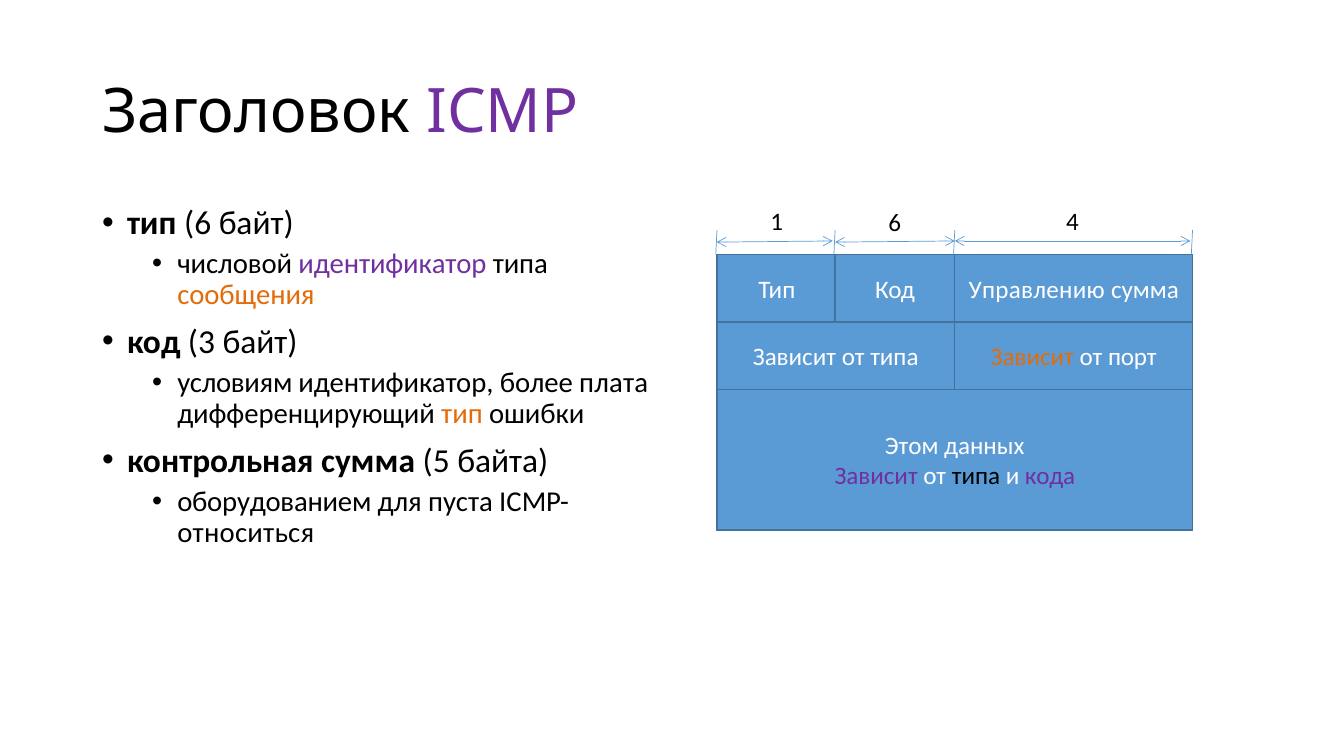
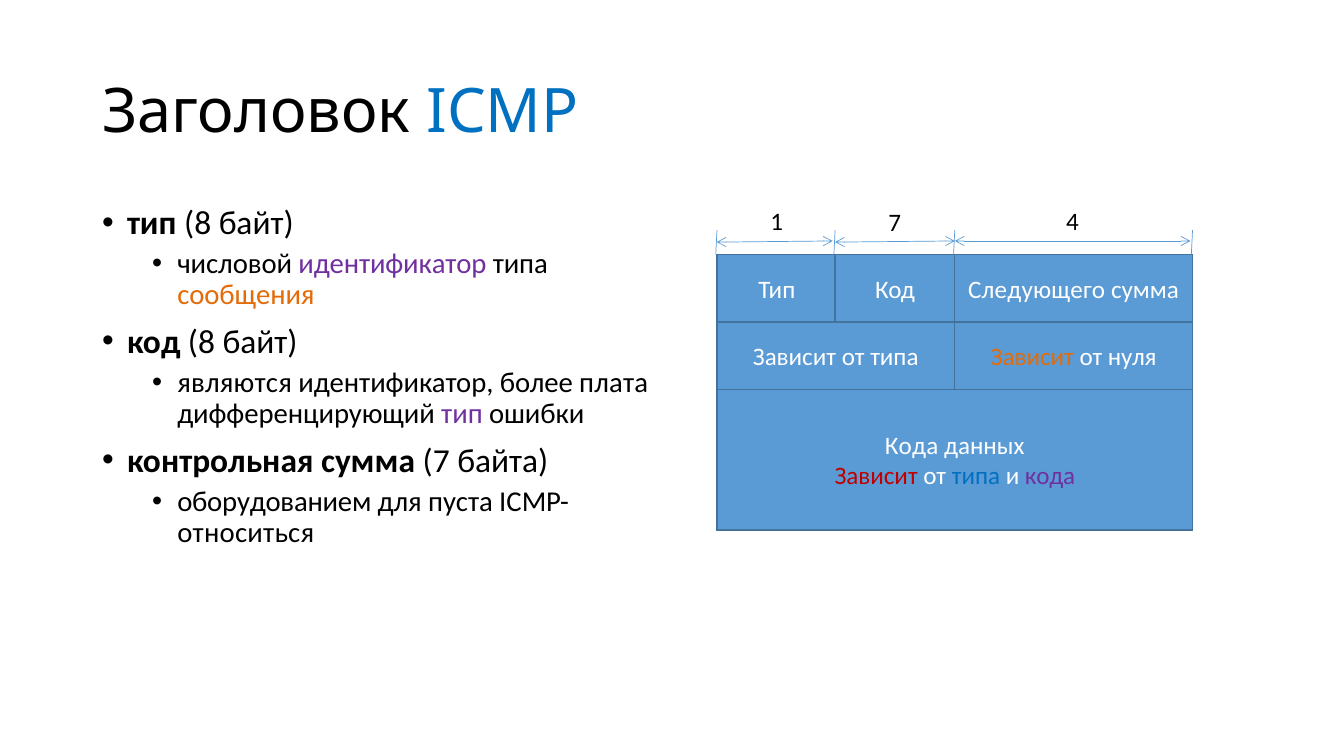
ICMP colour: purple -> blue (502, 112)
тип 6: 6 -> 8 (198, 223)
1 6: 6 -> 7 (895, 223)
Управлению: Управлению -> Следующего (1037, 290)
код 3: 3 -> 8 (202, 342)
порт: порт -> нуля (1132, 357)
условиям: условиям -> являются (235, 383)
тип colour: orange -> purple (462, 413)
Этом: Этом -> Кода (912, 446)
сумма 5: 5 -> 7 (436, 461)
Зависит colour: purple -> red (876, 476)
типа colour: black -> blue (976, 476)
